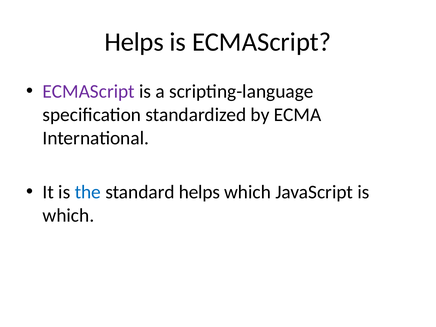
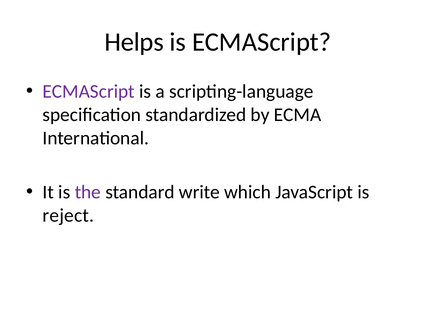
the colour: blue -> purple (88, 192)
standard helps: helps -> write (199, 192)
which: which -> reject (68, 216)
